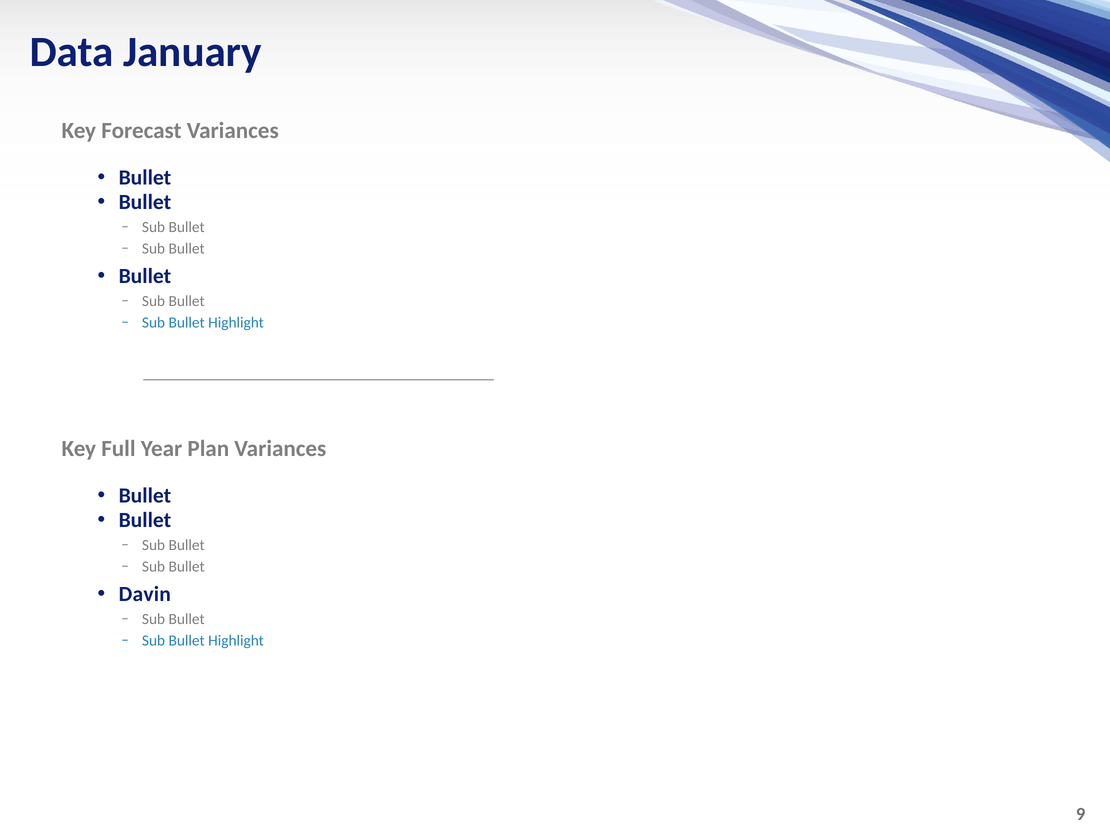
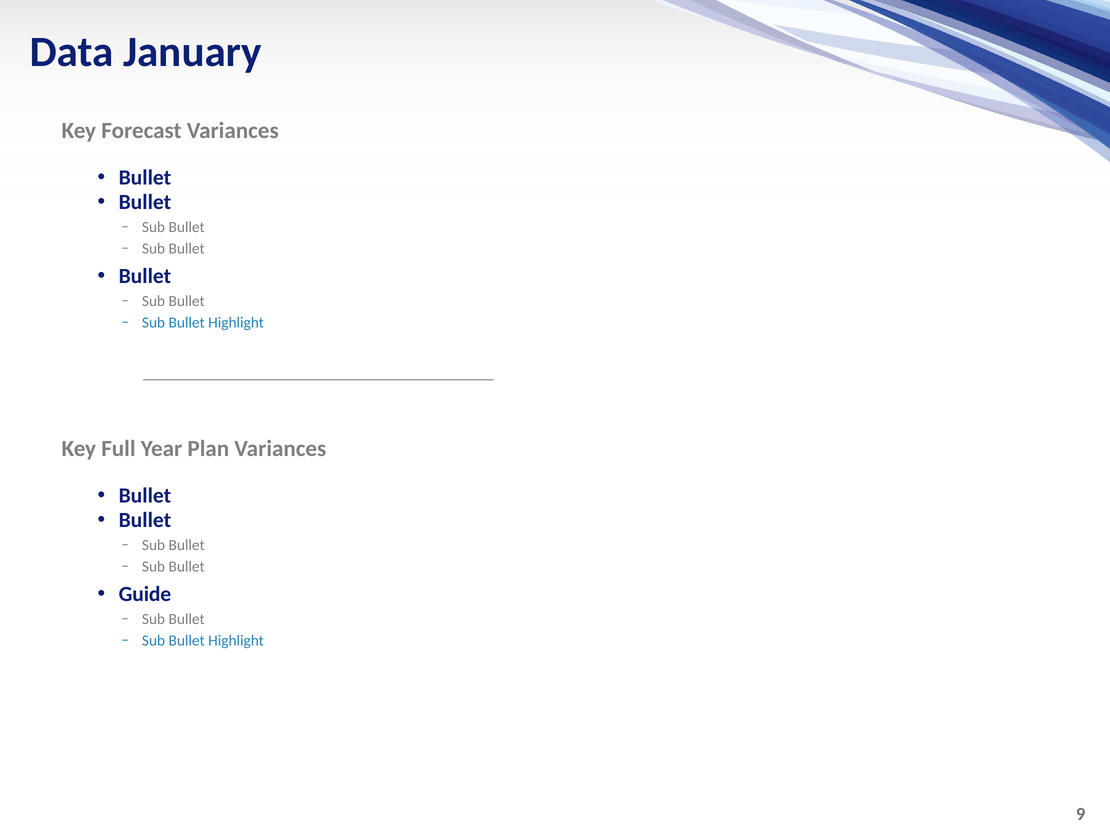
Davin: Davin -> Guide (145, 595)
